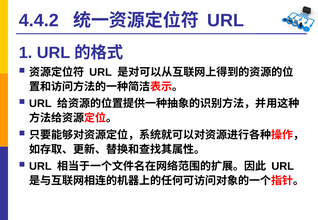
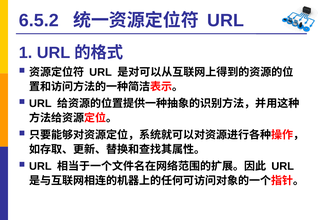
4.4.2: 4.4.2 -> 6.5.2 (39, 20)
